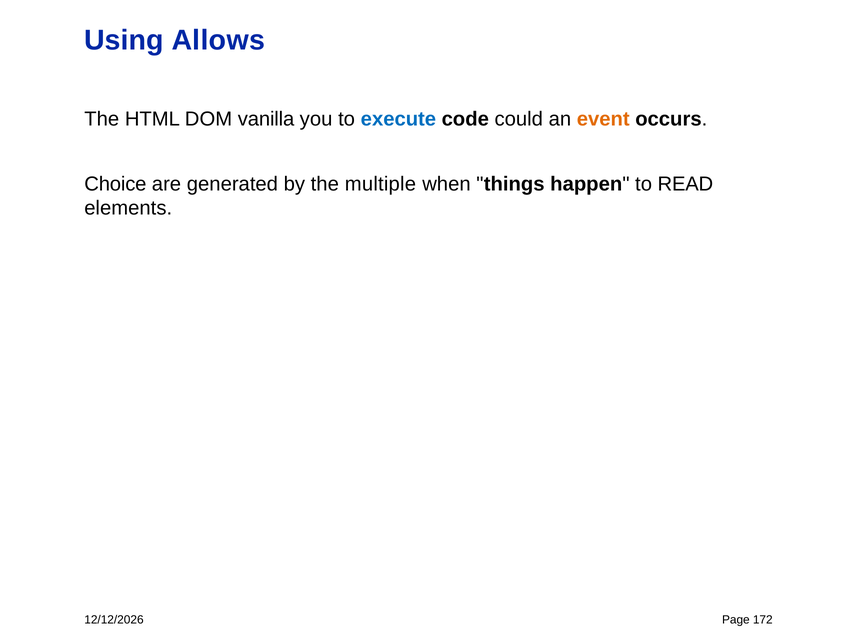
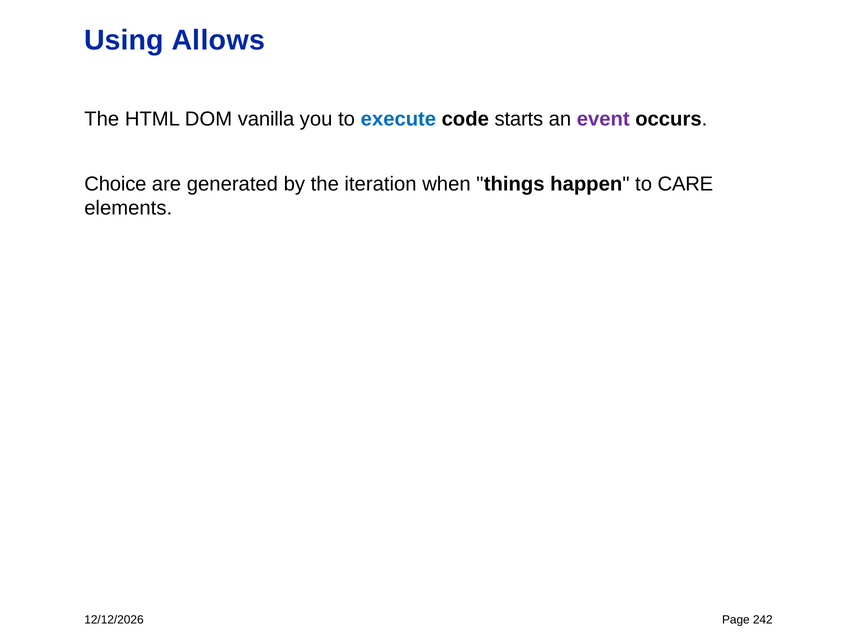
could: could -> starts (519, 119)
event colour: orange -> purple (603, 119)
multiple: multiple -> iteration (381, 184)
READ: READ -> CARE (685, 184)
172: 172 -> 242 (763, 619)
